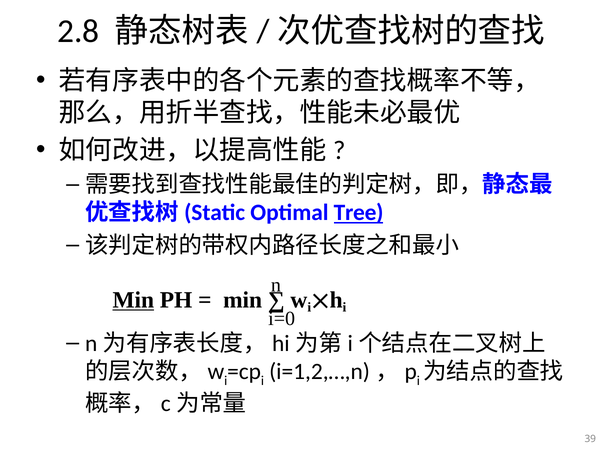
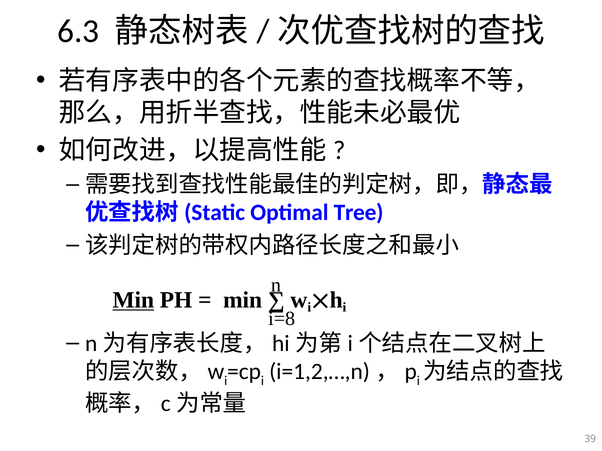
2.8: 2.8 -> 6.3 (78, 31)
Tree underline: present -> none (359, 213)
i=0: i=0 -> i=8 (282, 319)
